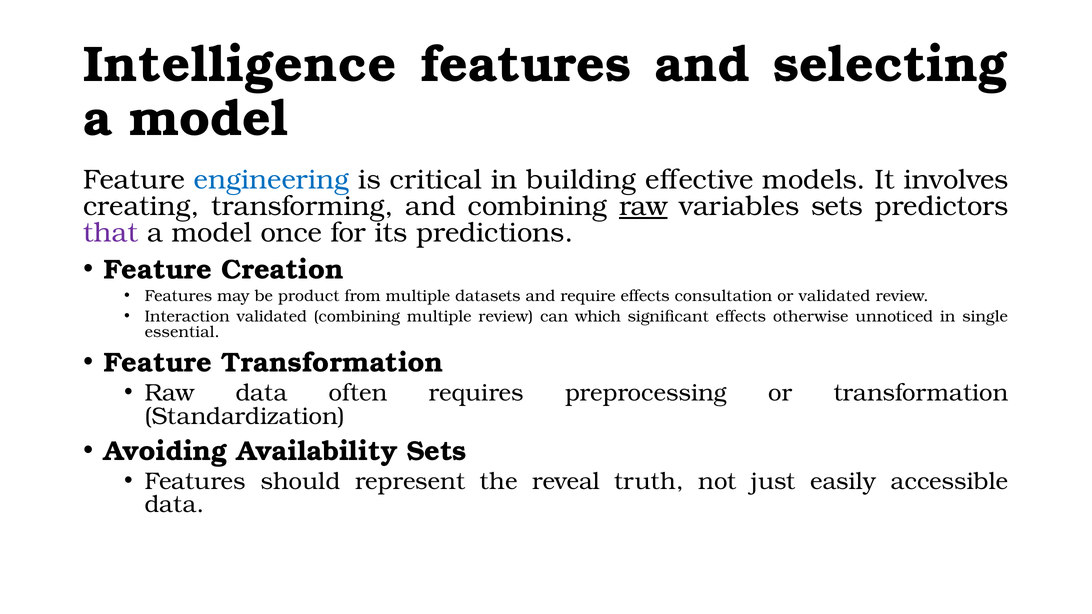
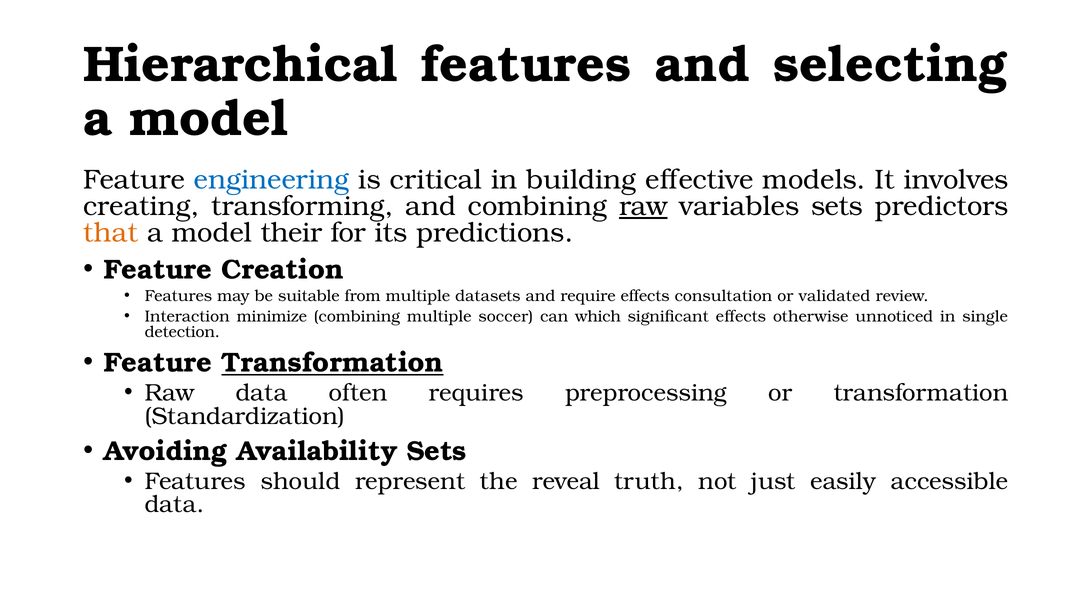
Intelligence: Intelligence -> Hierarchical (241, 65)
that colour: purple -> orange (111, 233)
once: once -> their (291, 233)
product: product -> suitable (309, 296)
Interaction validated: validated -> minimize (272, 317)
multiple review: review -> soccer (506, 317)
essential: essential -> detection (182, 332)
Transformation underline: none -> present (332, 363)
